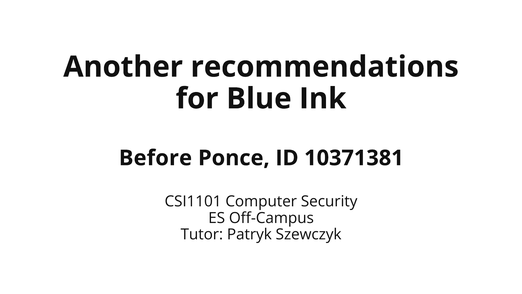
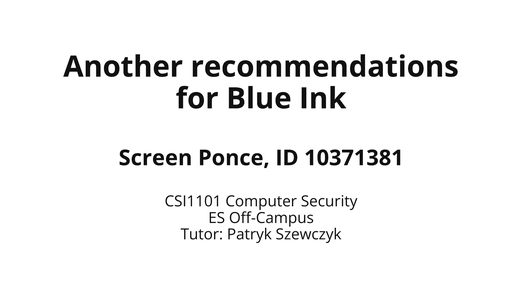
Before: Before -> Screen (155, 158)
